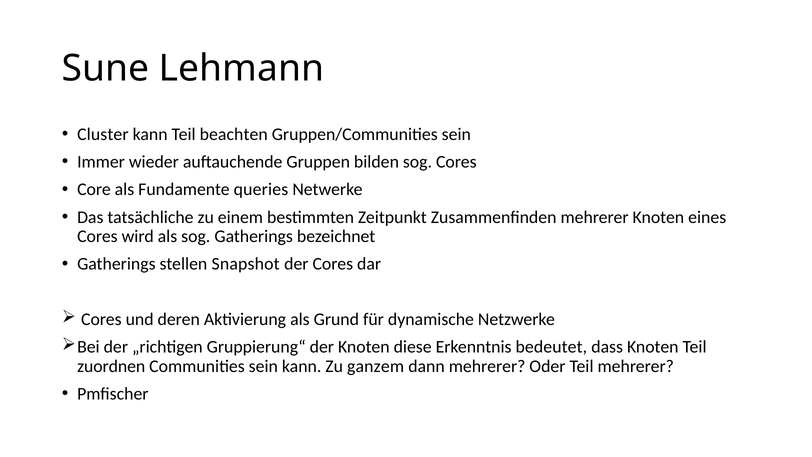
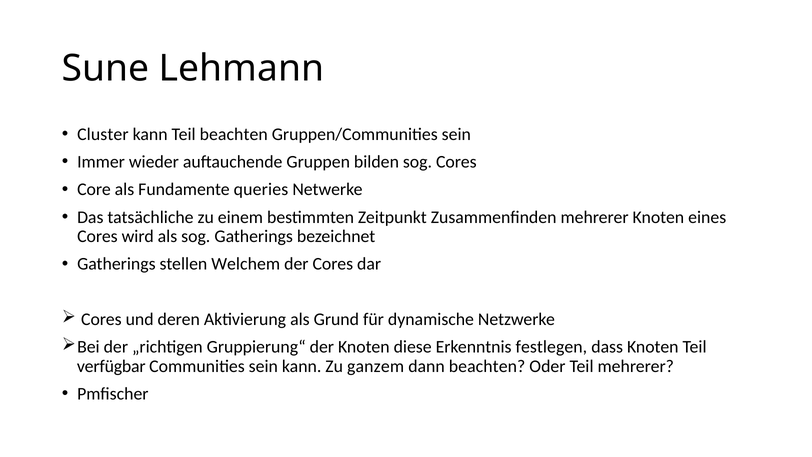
Snapshot: Snapshot -> Welchem (246, 264)
bedeutet: bedeutet -> festlegen (551, 347)
zuordnen: zuordnen -> verfügbar (111, 366)
dann mehrerer: mehrerer -> beachten (487, 366)
